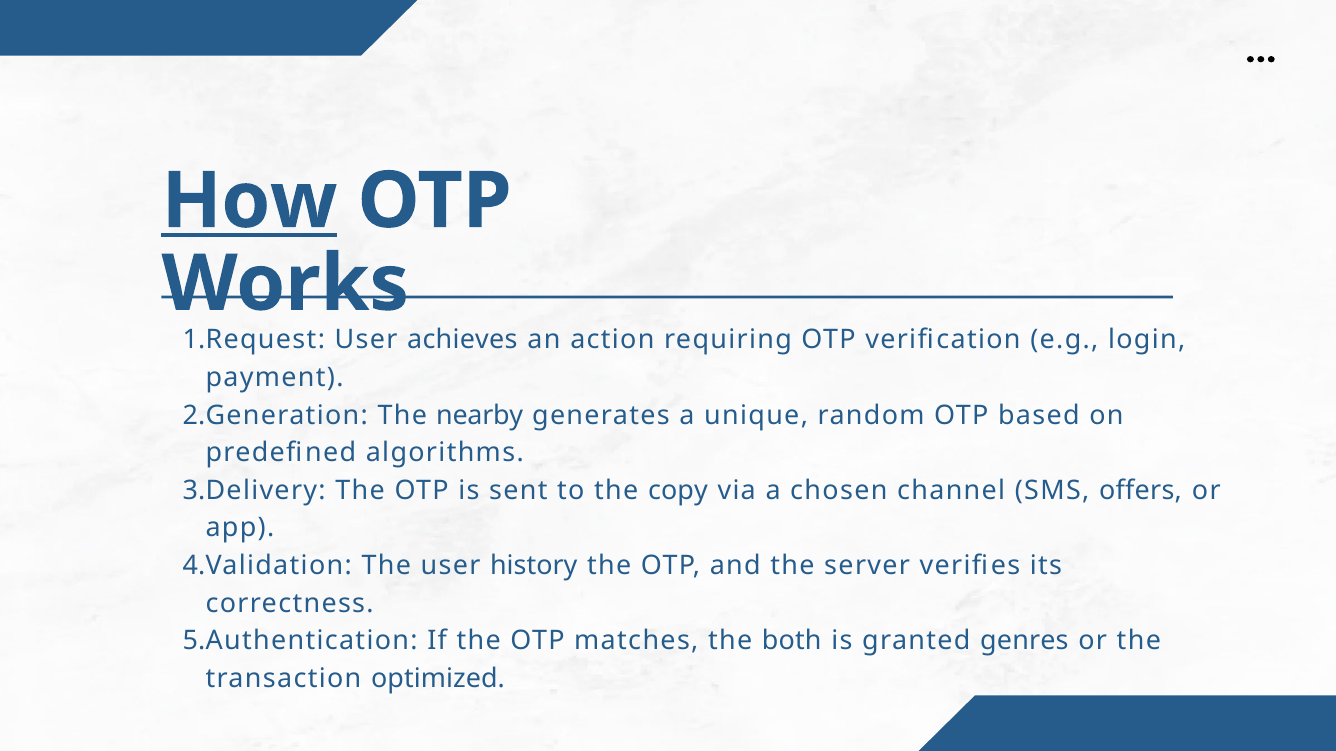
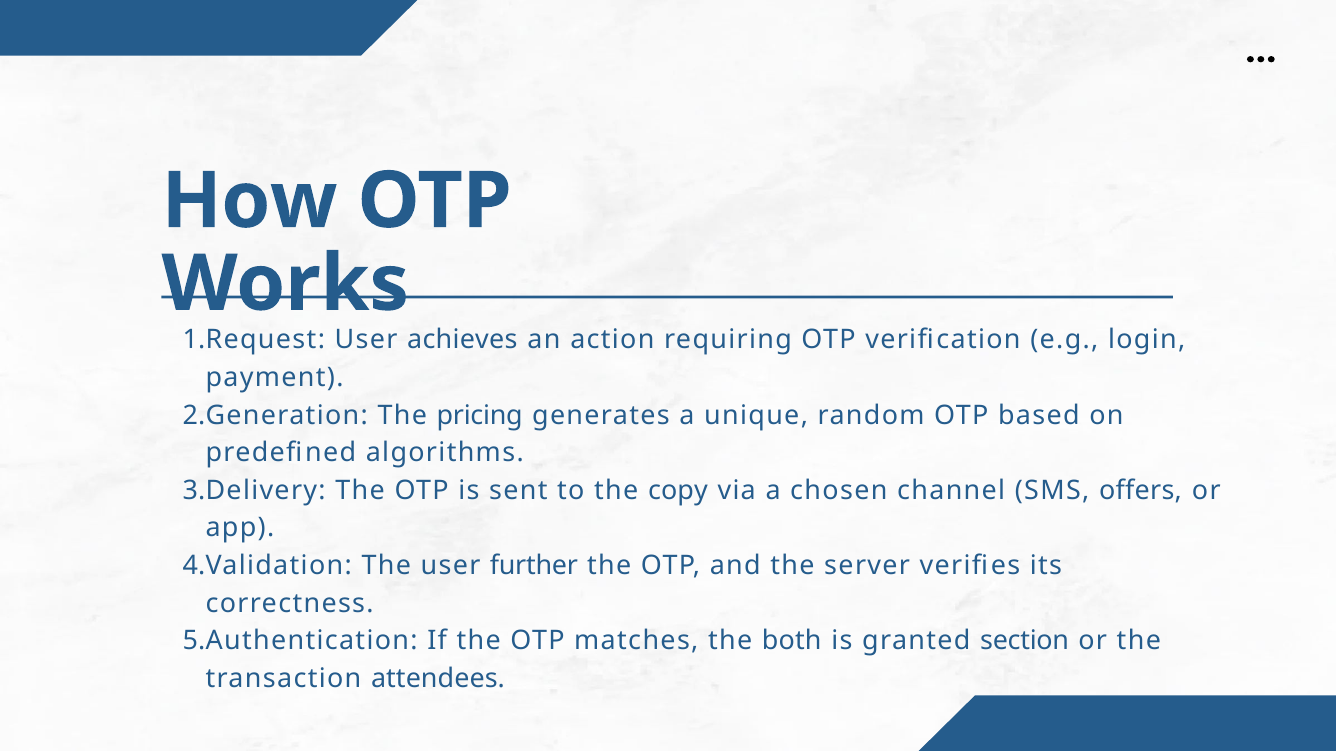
How underline: present -> none (249, 201)
nearby: nearby -> pricing (480, 415)
history: history -> further (534, 566)
genres: genres -> section (1025, 641)
optimized: optimized -> attendees (438, 679)
